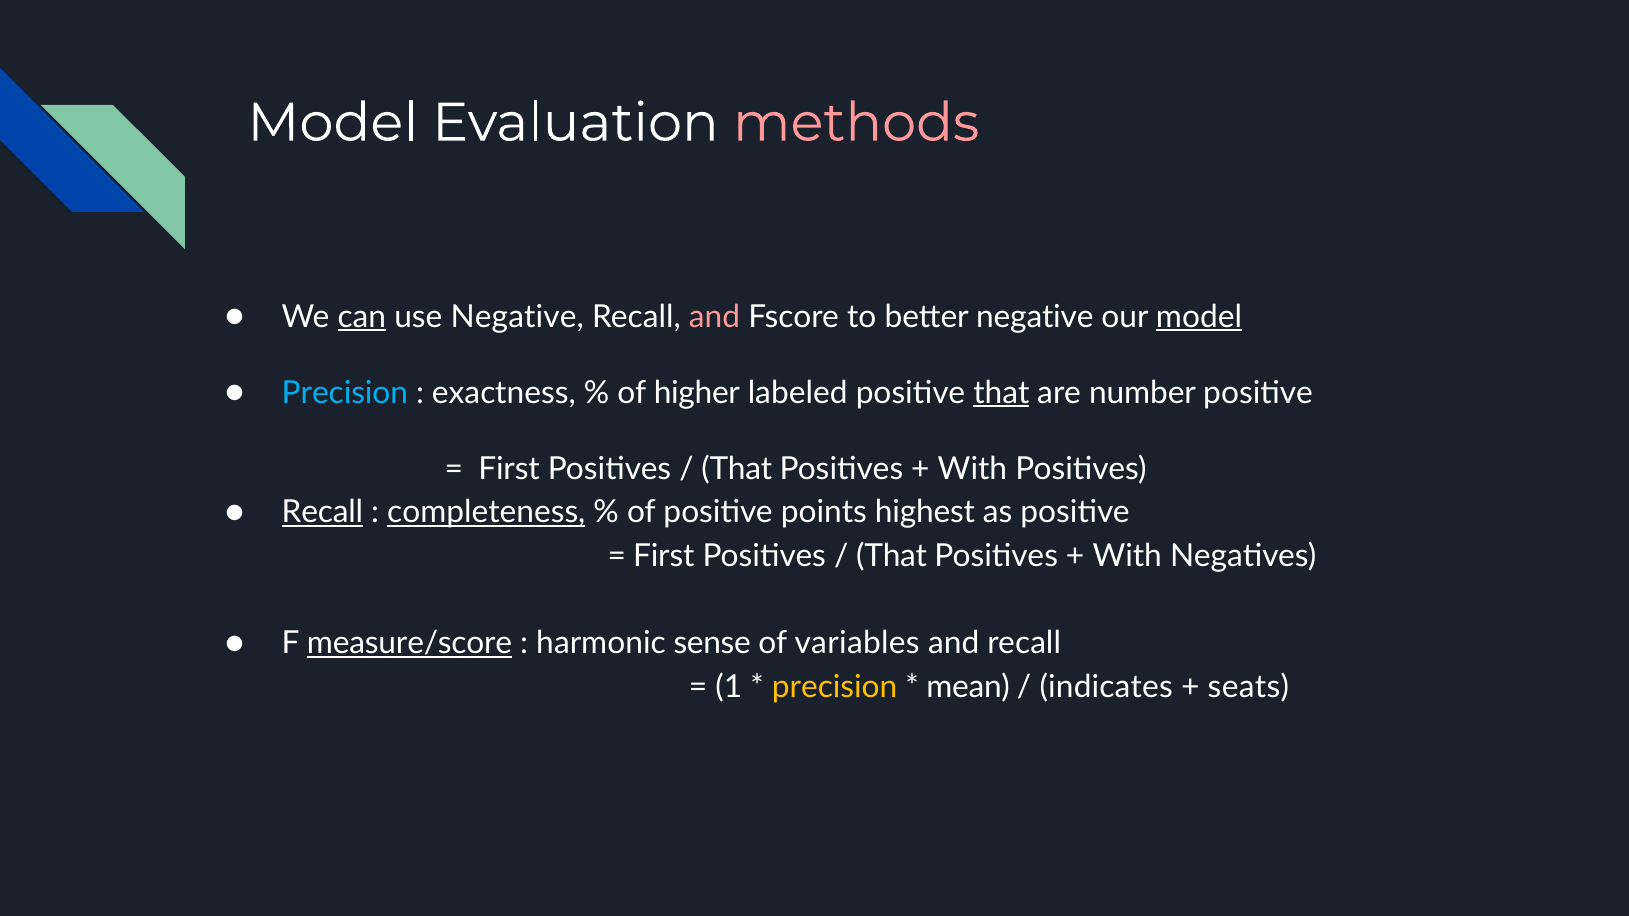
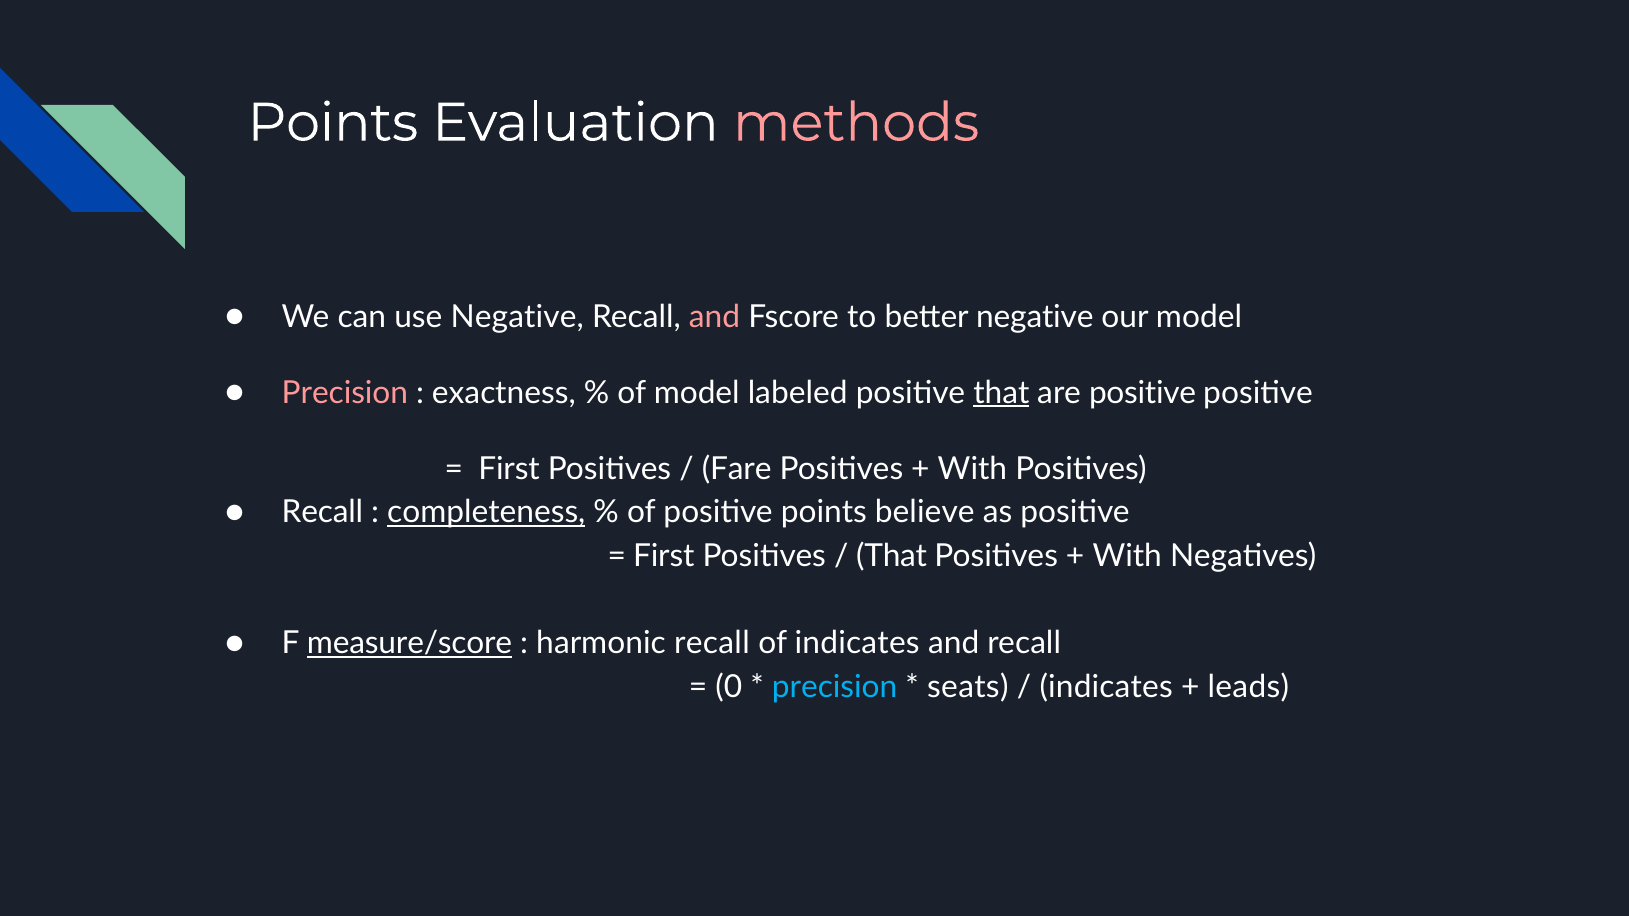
Model: Model -> Points (333, 123)
can underline: present -> none (362, 317)
model underline: present -> none (1199, 317)
Precision colour: light blue -> pink (345, 393)
of higher: higher -> model (697, 393)
are number: number -> positive (1143, 393)
That: That -> Fare (737, 469)
Recall underline: present -> none (322, 513)
highest: highest -> believe (925, 513)
harmonic sense: sense -> recall (712, 644)
of variables: variables -> indicates (857, 644)
1: 1 -> 0 (729, 687)
precision colour: yellow -> light blue (835, 687)
mean: mean -> seats (968, 687)
seats: seats -> leads (1248, 687)
